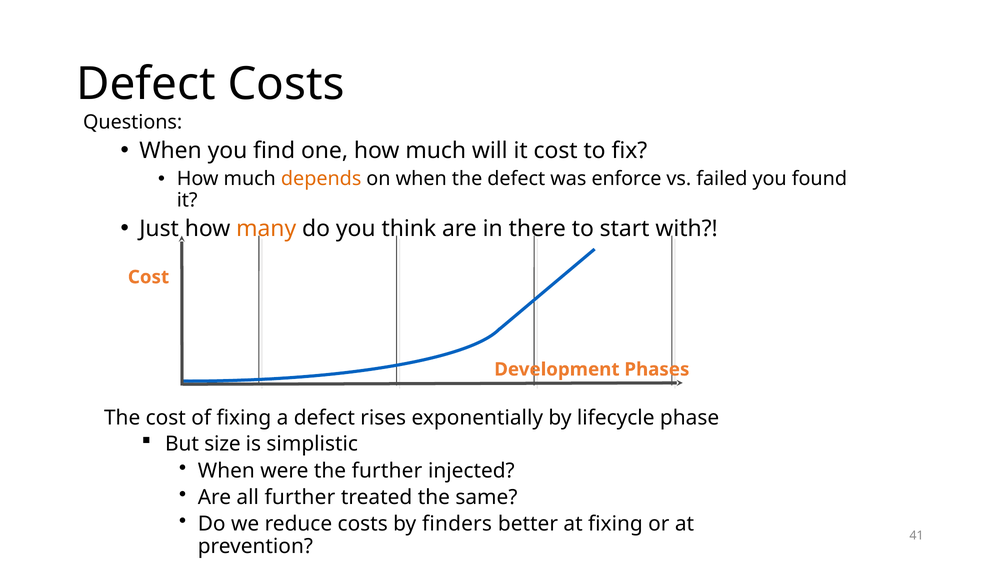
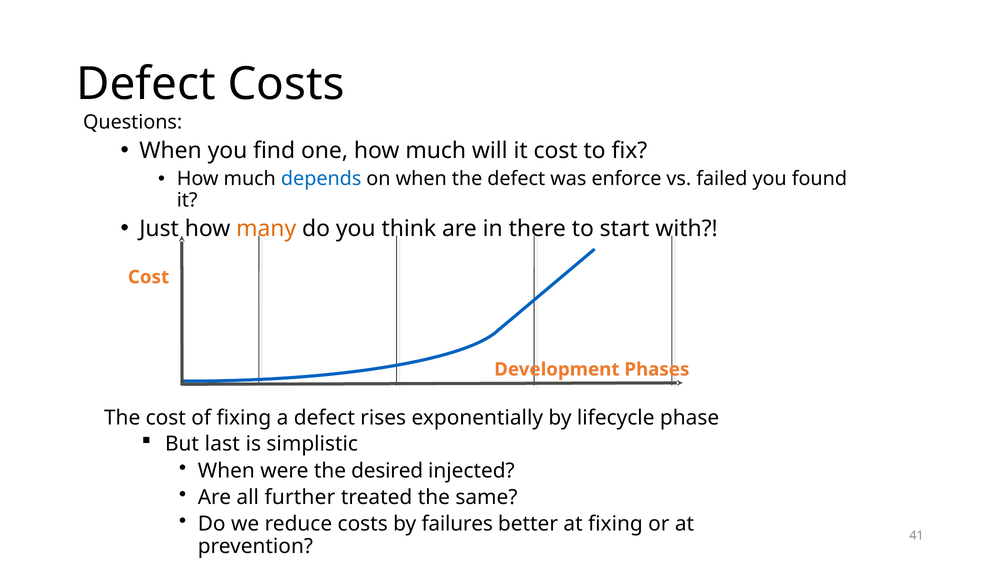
depends colour: orange -> blue (321, 179)
size: size -> last (222, 444)
the further: further -> desired (387, 471)
finders: finders -> failures (457, 524)
